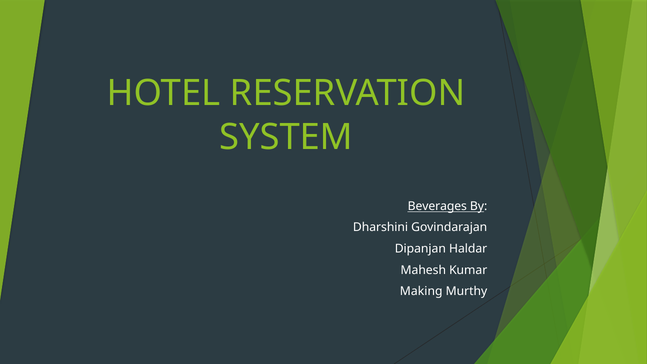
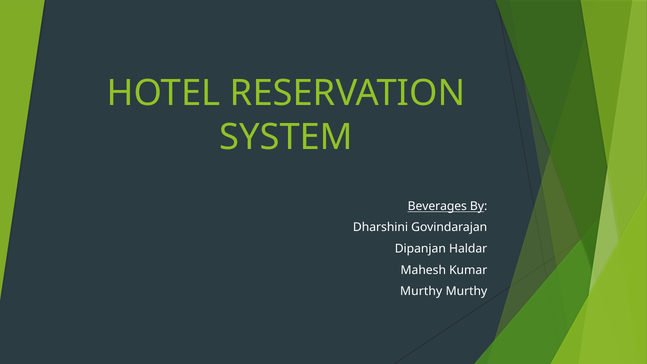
Making: Making -> Murthy (421, 291)
